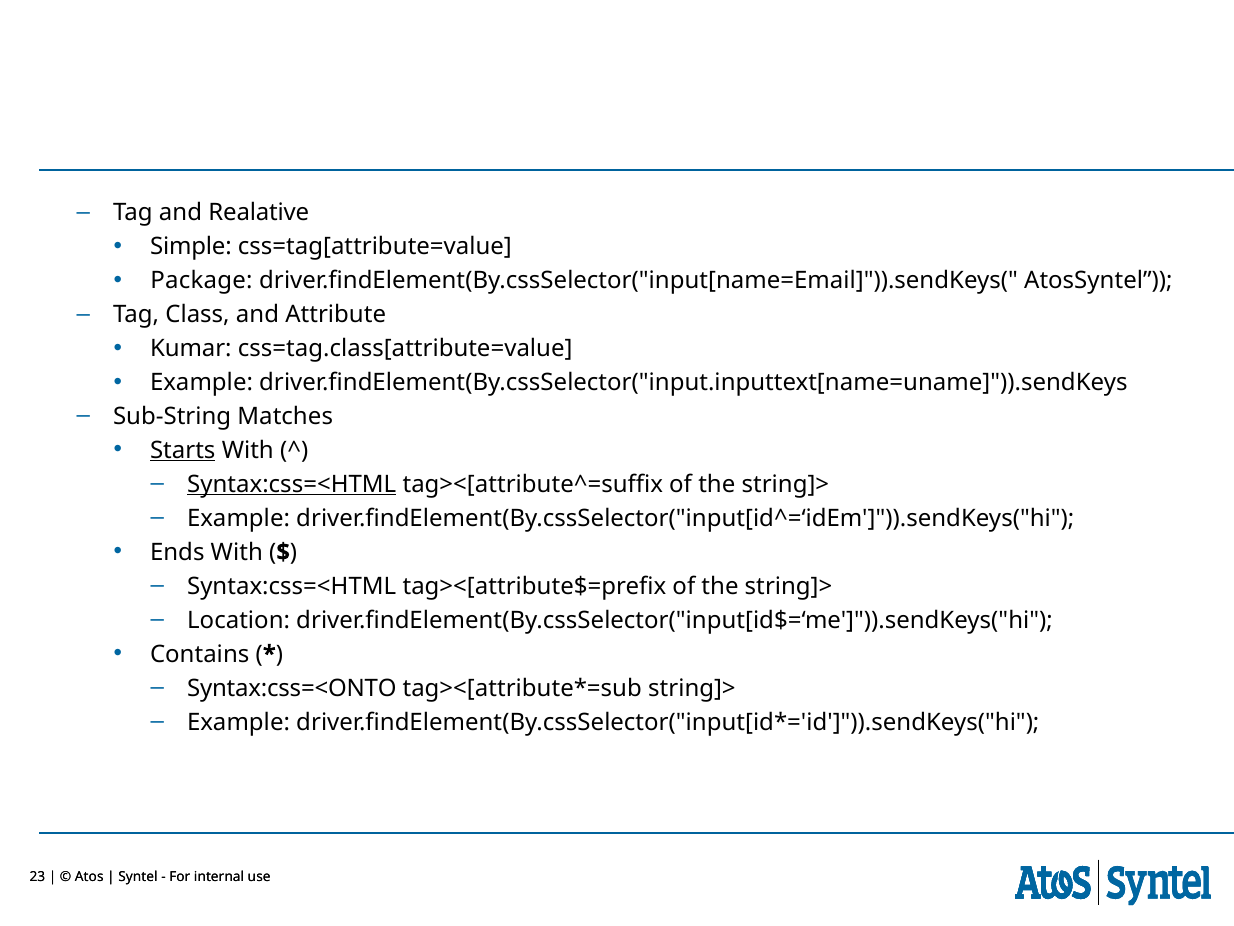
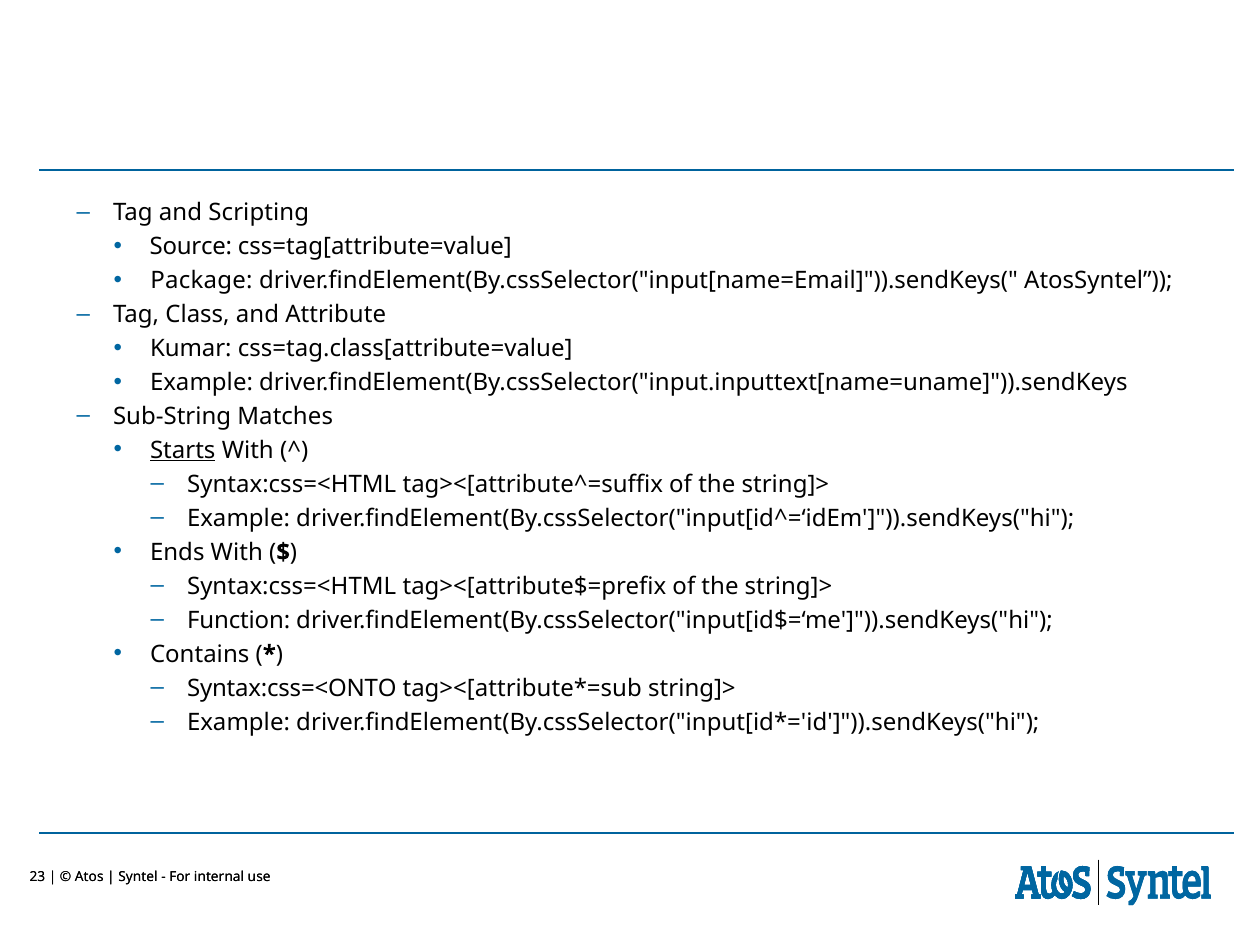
Realative: Realative -> Scripting (259, 212)
Simple: Simple -> Source (191, 246)
Syntax:css=<HTML underline: present -> none (292, 484)
Location: Location -> Function (239, 620)
